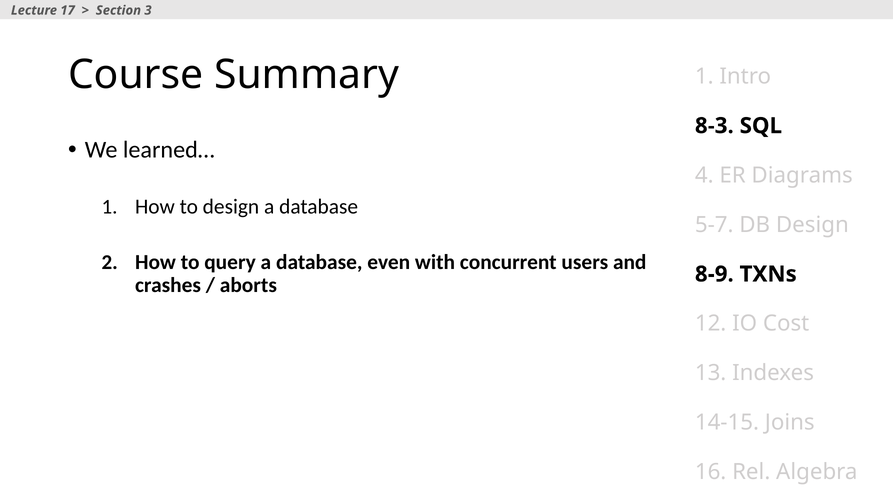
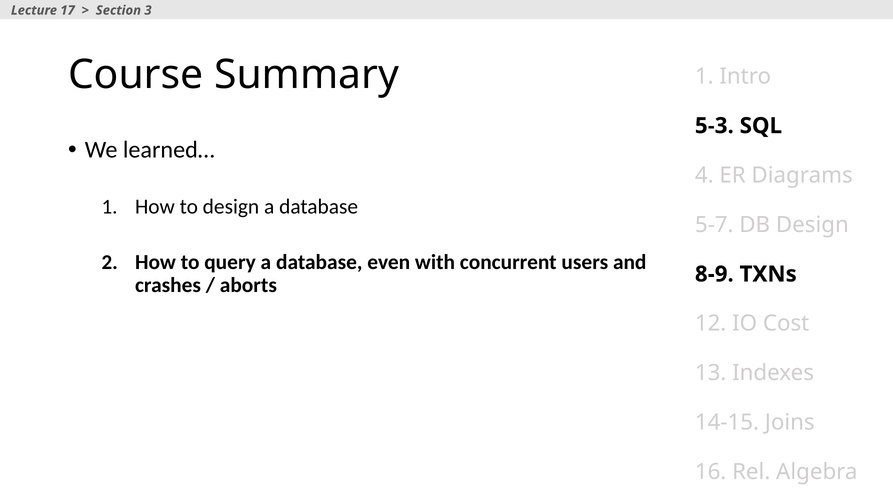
8-3: 8-3 -> 5-3 (714, 126)
